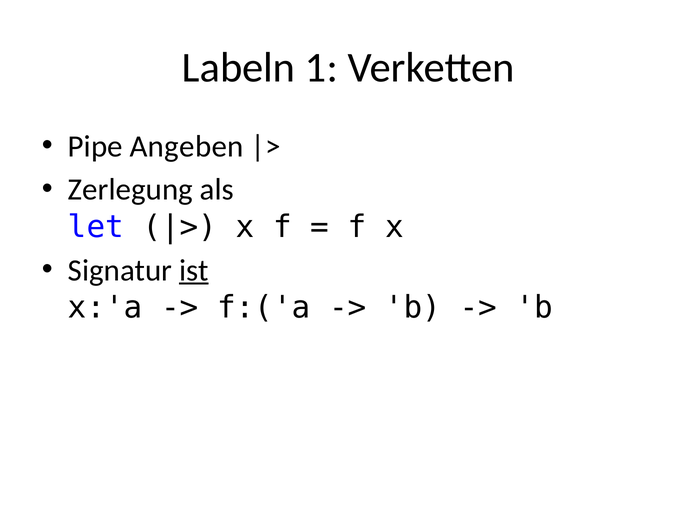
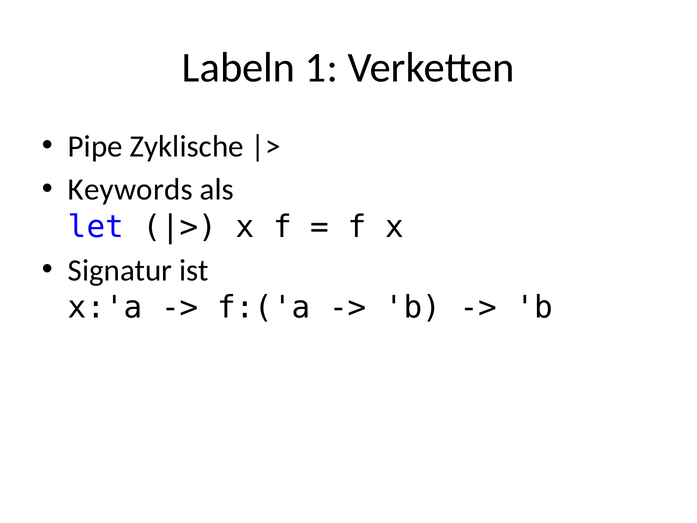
Angeben: Angeben -> Zyklische (187, 146)
Zerlegung: Zerlegung -> Keywords (130, 190)
ist underline: present -> none (194, 270)
